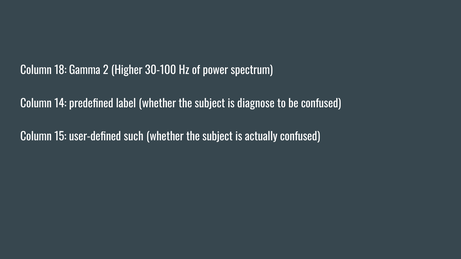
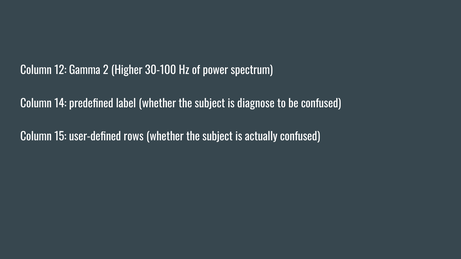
18: 18 -> 12 (60, 70)
such: such -> rows (134, 137)
